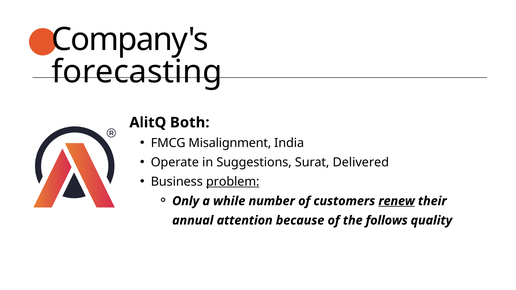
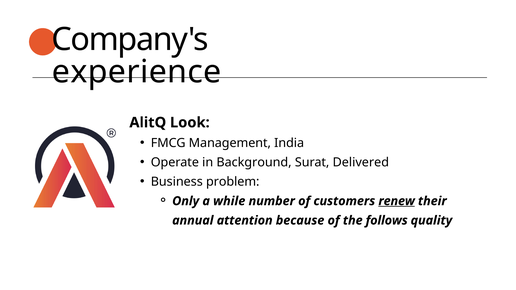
forecasting: forecasting -> experience (137, 72)
Both: Both -> Look (190, 123)
Misalignment: Misalignment -> Management (230, 143)
Suggestions: Suggestions -> Background (254, 162)
problem underline: present -> none (233, 182)
